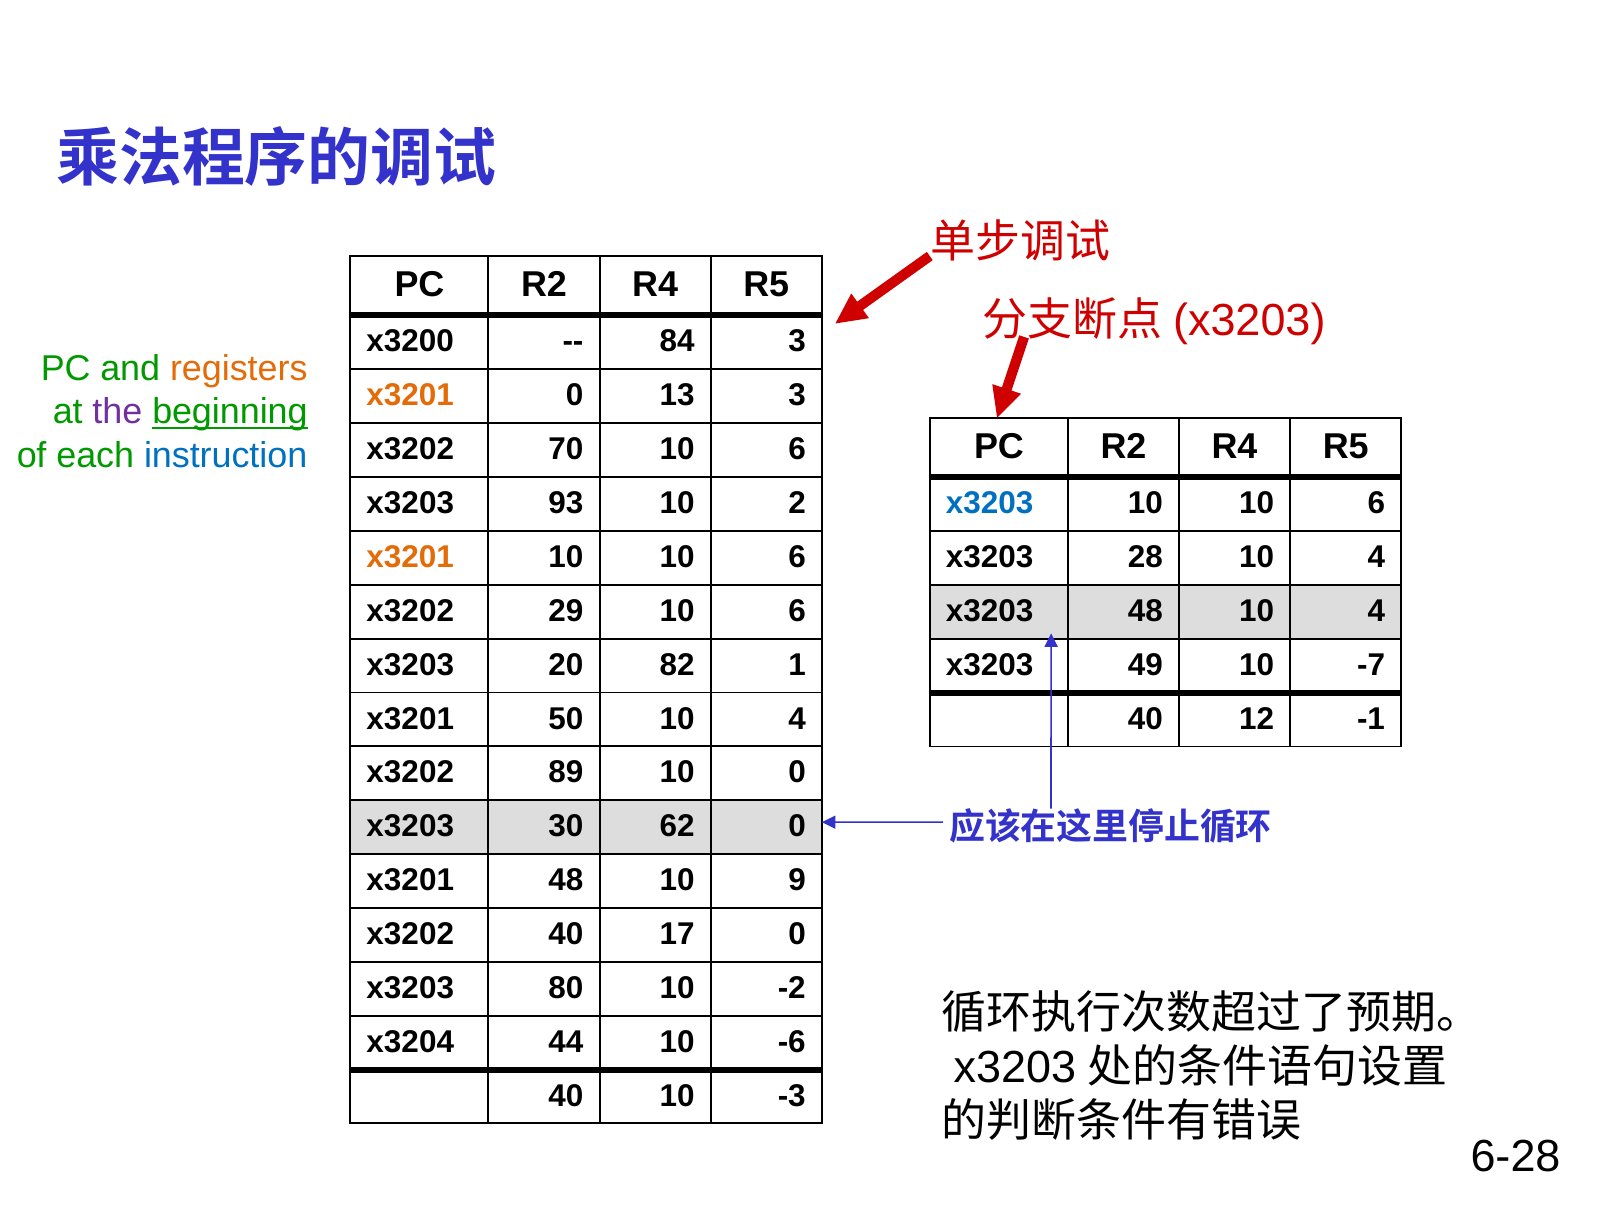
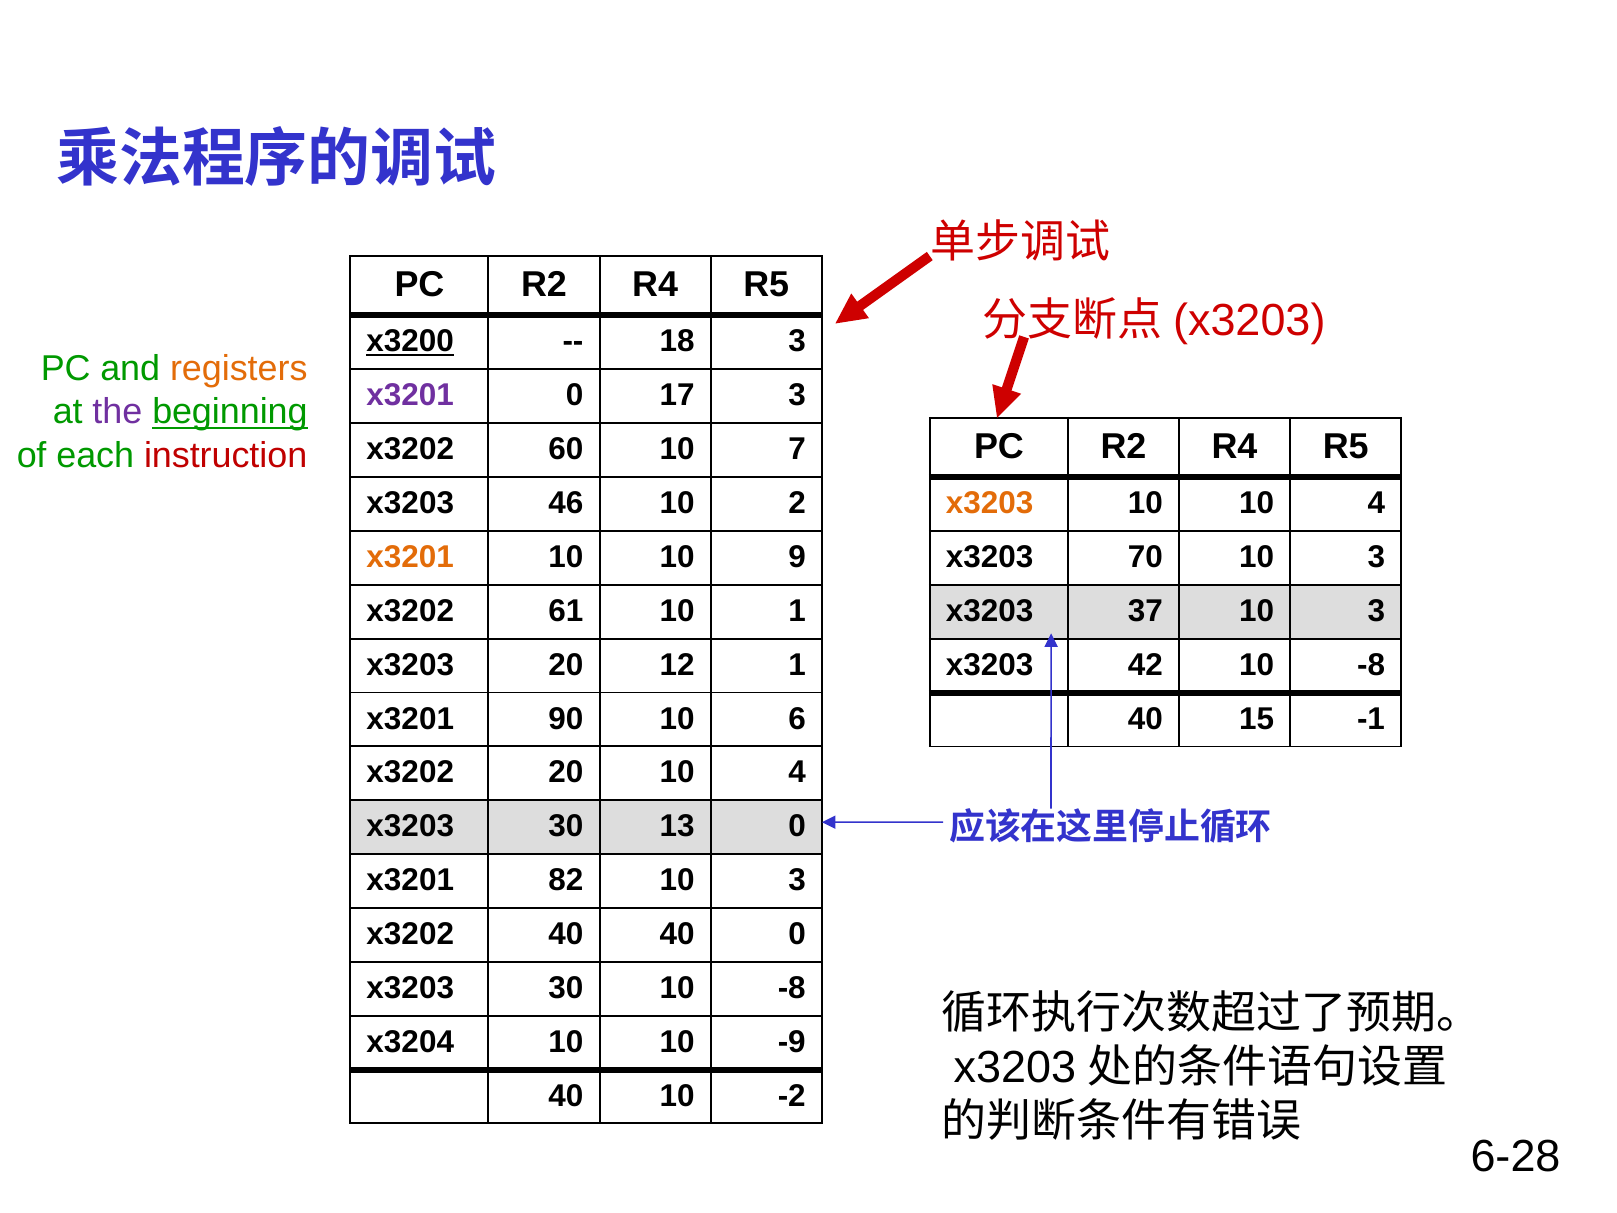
x3200 underline: none -> present (410, 342)
84: 84 -> 18 (677, 342)
x3201 colour: orange -> purple (410, 395)
13: 13 -> 17 (677, 395)
70: 70 -> 60 (566, 449)
6: 6 -> 7 (797, 449)
instruction colour: blue -> red (226, 455)
93: 93 -> 46 (566, 503)
x3203 colour: blue -> orange (990, 503)
6: 6 -> 4 (1376, 503)
6: 6 -> 9 (797, 557)
28: 28 -> 70 (1145, 557)
4: 4 -> 3 (1376, 557)
29: 29 -> 61 (566, 611)
6: 6 -> 1 (797, 611)
x3203 48: 48 -> 37 (1145, 611)
4: 4 -> 3 (1376, 611)
82: 82 -> 12 (677, 665)
49: 49 -> 42 (1145, 665)
-7: -7 -> -8 (1371, 665)
50: 50 -> 90 (566, 719)
4: 4 -> 6 (797, 719)
12: 12 -> 15 (1257, 719)
x3202 89: 89 -> 20 (566, 772)
0: 0 -> 4 (797, 772)
62: 62 -> 13 (677, 826)
x3201 48: 48 -> 82 (566, 880)
9: 9 -> 3 (797, 880)
40 17: 17 -> 40 (677, 934)
80: 80 -> 30 (566, 988)
-2: -2 -> -8 (792, 988)
x3204 44: 44 -> 10 (566, 1042)
-6: -6 -> -9 (792, 1042)
-3: -3 -> -2 (792, 1096)
